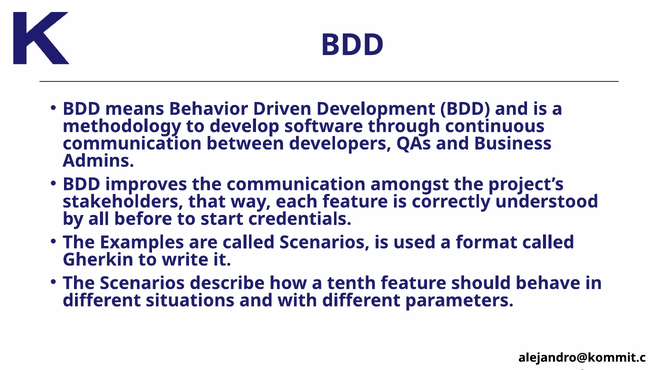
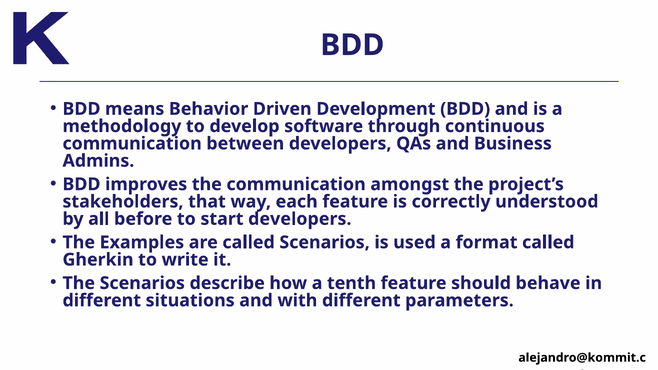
start credentials: credentials -> developers (300, 219)
